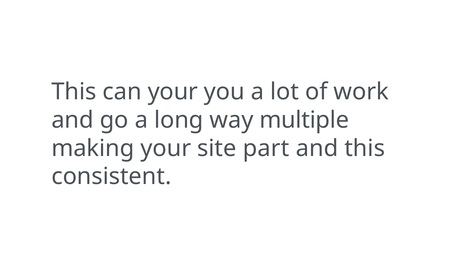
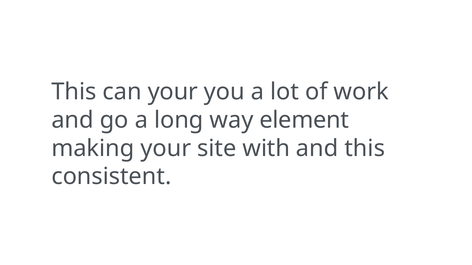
multiple: multiple -> element (304, 120)
part: part -> with (266, 149)
